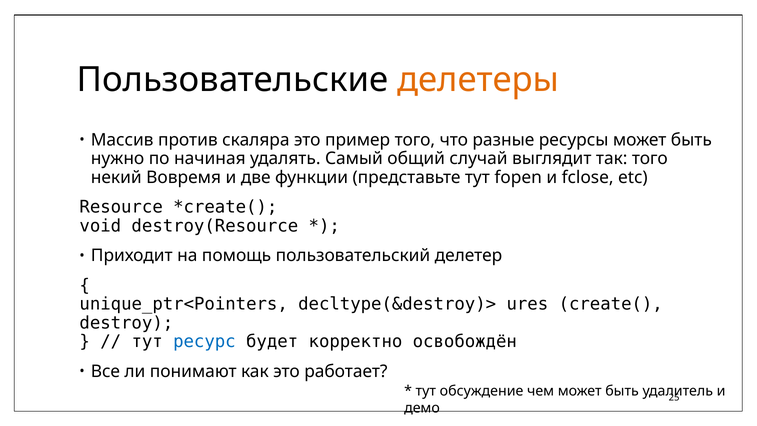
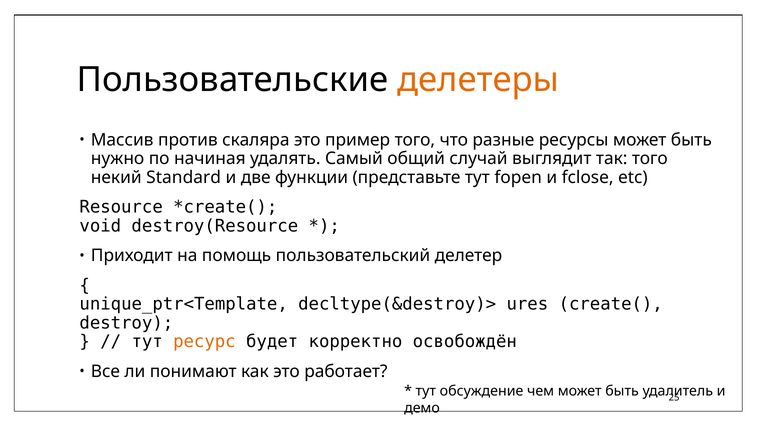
Вовремя: Вовремя -> Standard (184, 177)
unique_ptr<Pointers: unique_ptr<Pointers -> unique_ptr<Template (184, 304)
ресурс colour: blue -> orange (204, 342)
